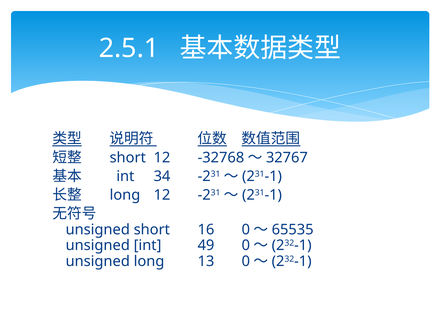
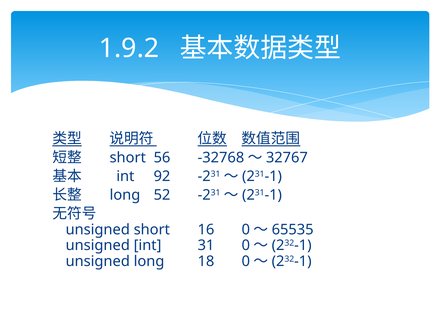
2.5.1: 2.5.1 -> 1.9.2 (129, 48)
short 12: 12 -> 56 (162, 158)
34: 34 -> 92 (162, 176)
long 12: 12 -> 52 (162, 195)
49: 49 -> 31 (206, 245)
13: 13 -> 18 (206, 261)
